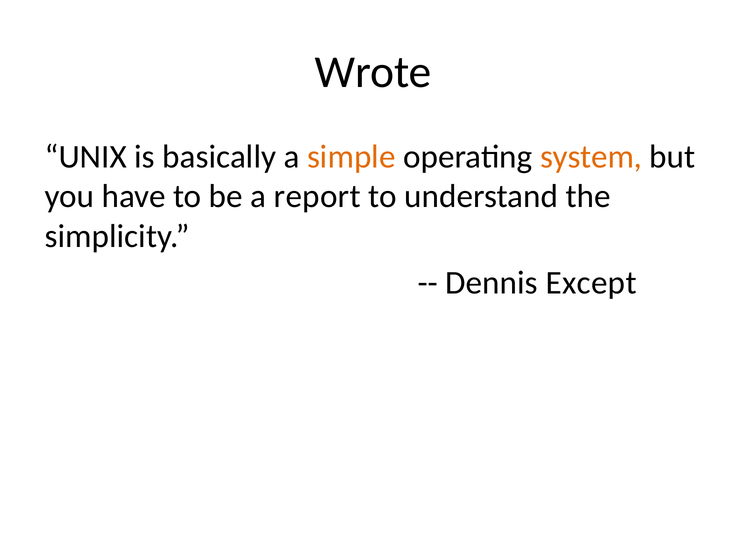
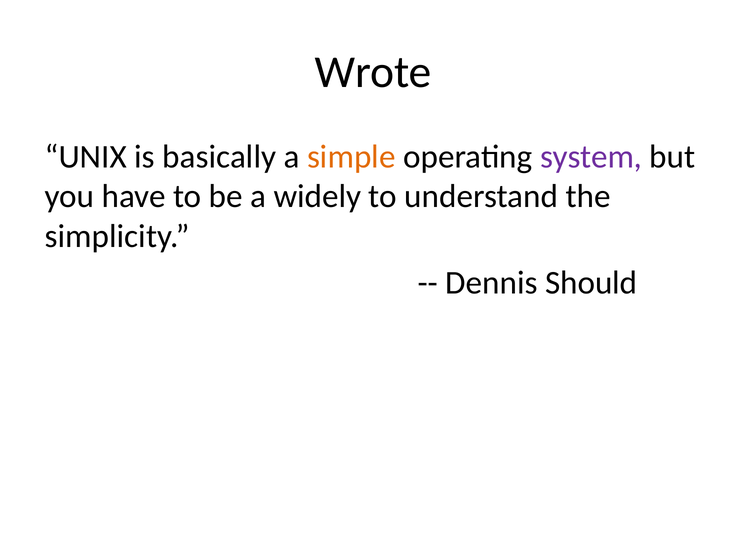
system colour: orange -> purple (591, 156)
report: report -> widely (317, 196)
Except: Except -> Should (591, 283)
